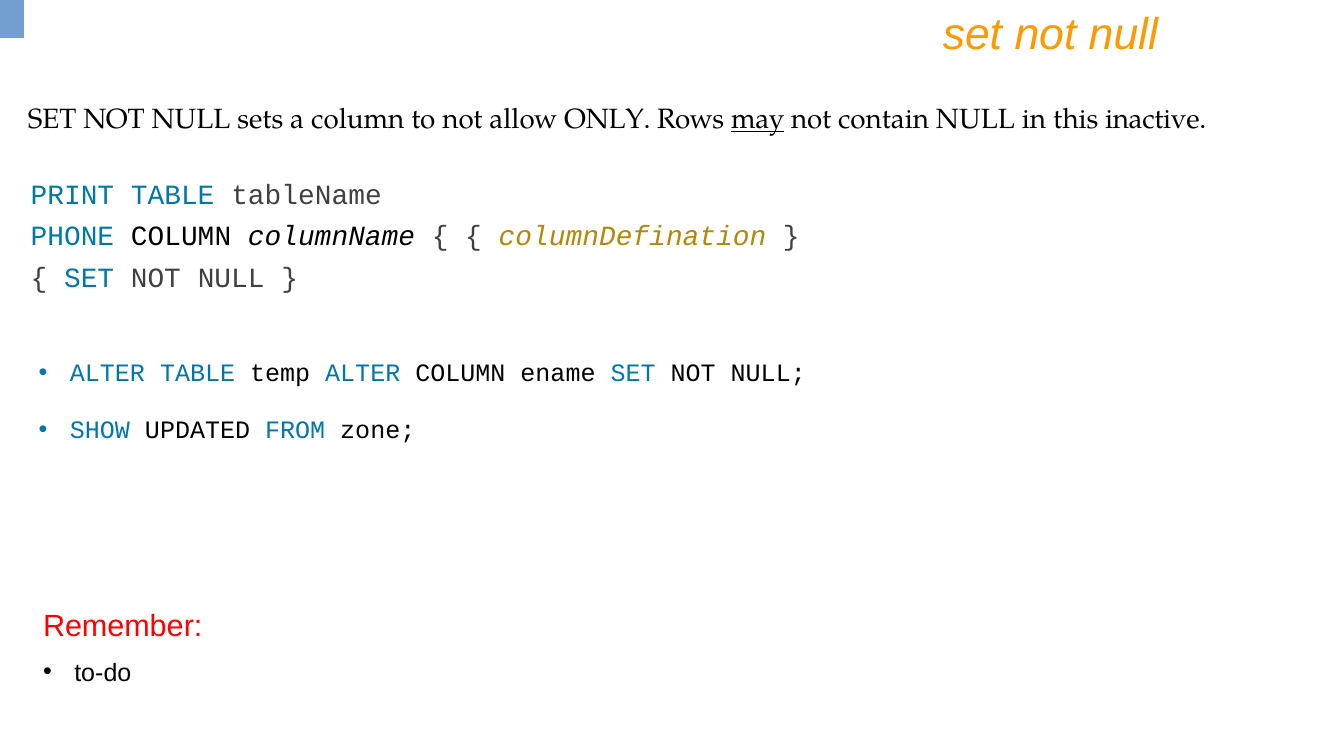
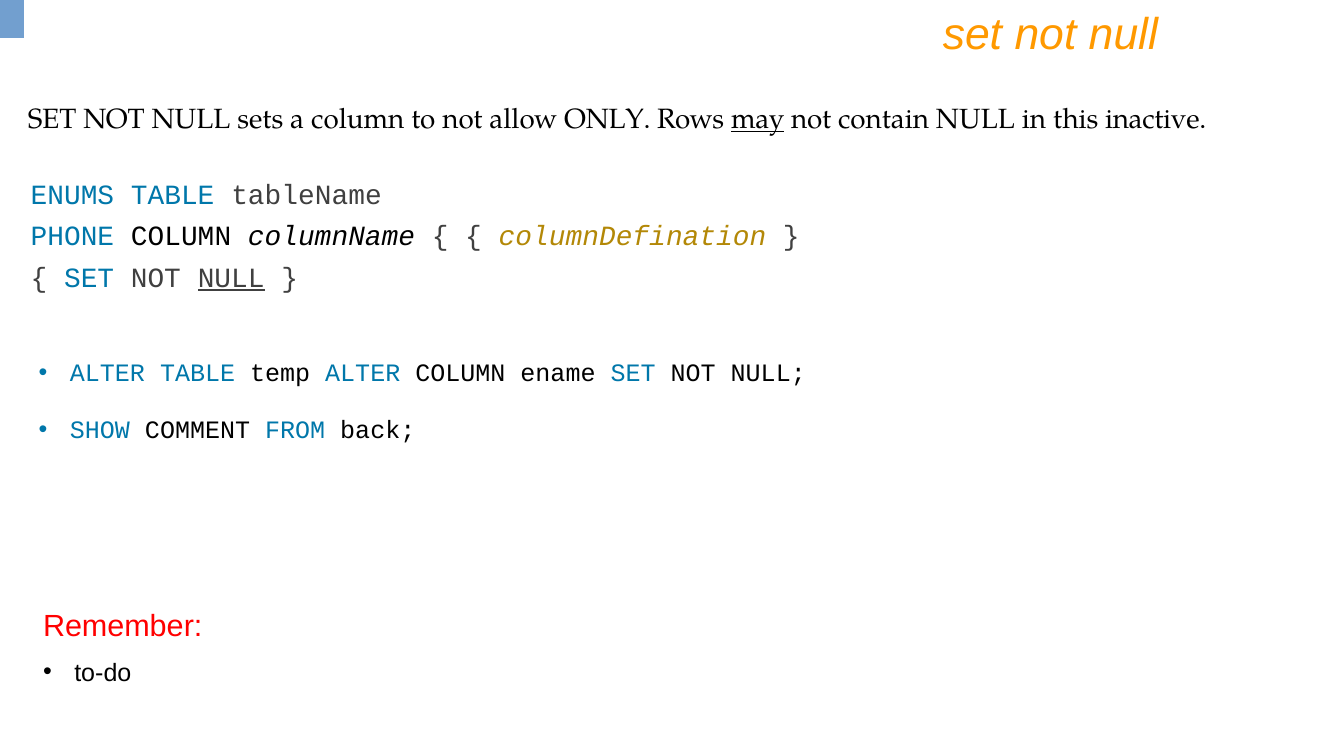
PRINT: PRINT -> ENUMS (72, 195)
NULL underline: none -> present (231, 278)
UPDATED: UPDATED -> COMMENT (198, 430)
zone: zone -> back (378, 430)
